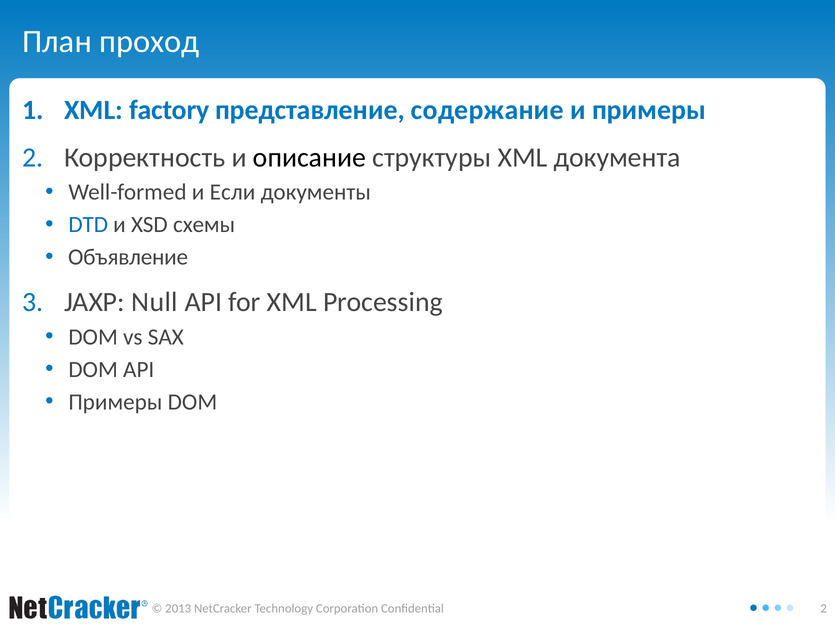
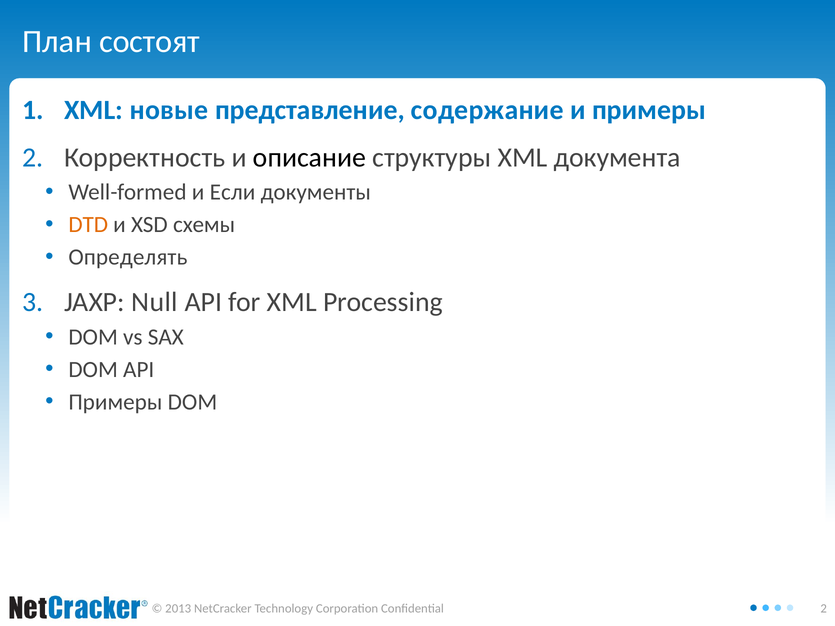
проход: проход -> состоят (149, 41)
factory: factory -> новые (169, 110)
DTD colour: blue -> orange (88, 225)
Объявление: Объявление -> Определять (128, 257)
